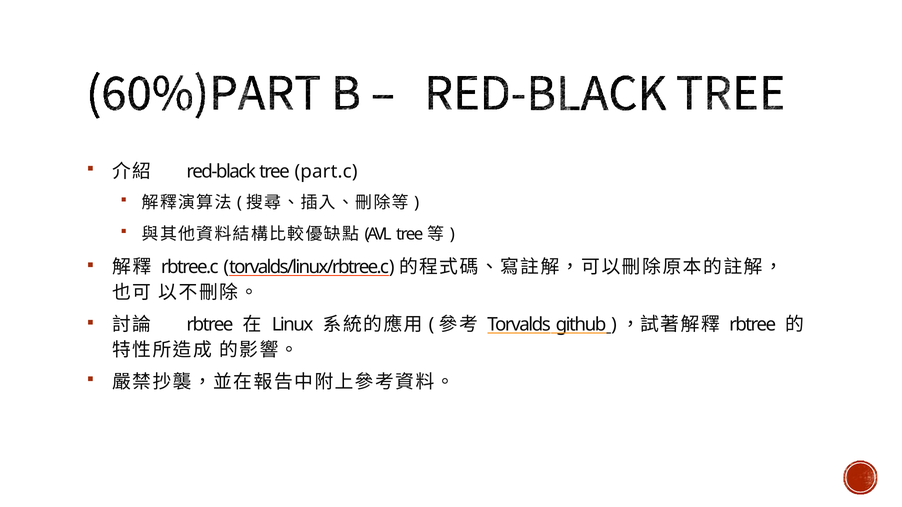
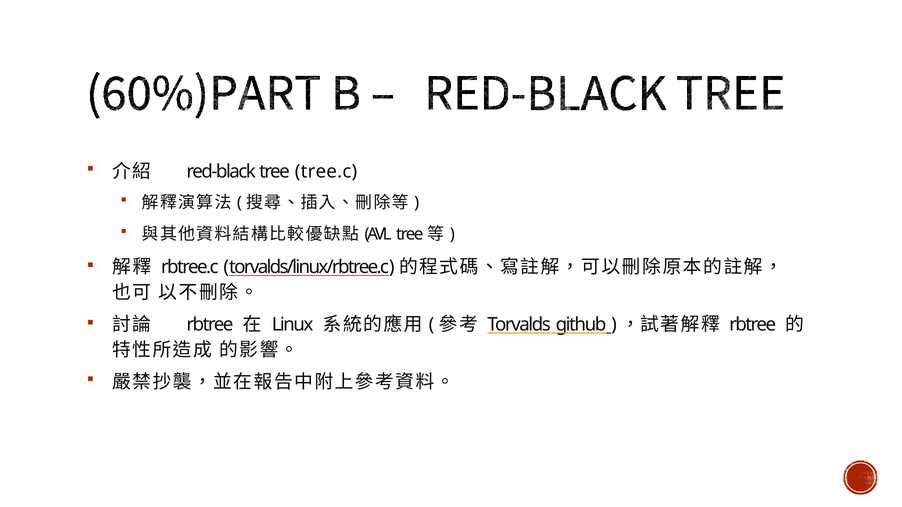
part.c: part.c -> tree.c (326, 172)
